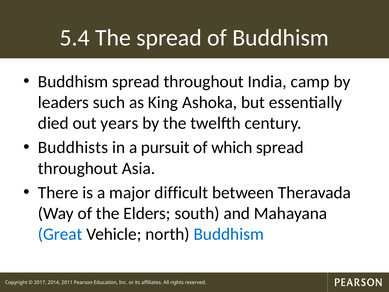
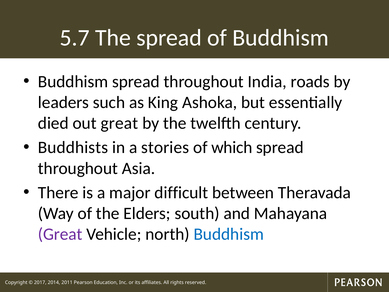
5.4: 5.4 -> 5.7 (75, 38)
camp: camp -> roads (310, 82)
out years: years -> great (119, 123)
pursuit: pursuit -> stories (165, 147)
Great colour: blue -> purple (60, 234)
